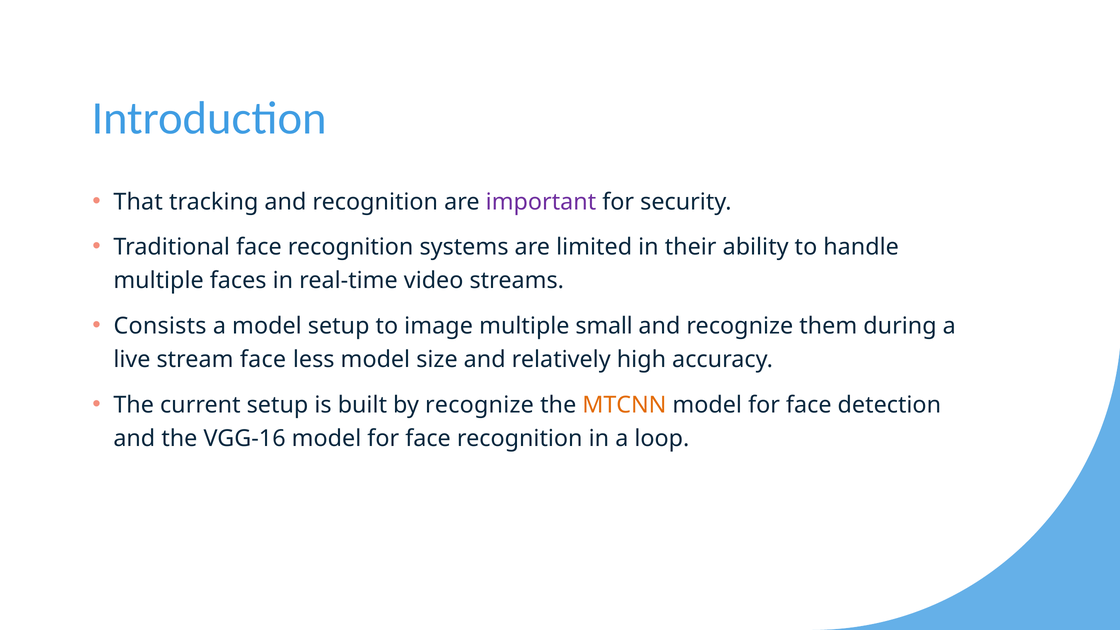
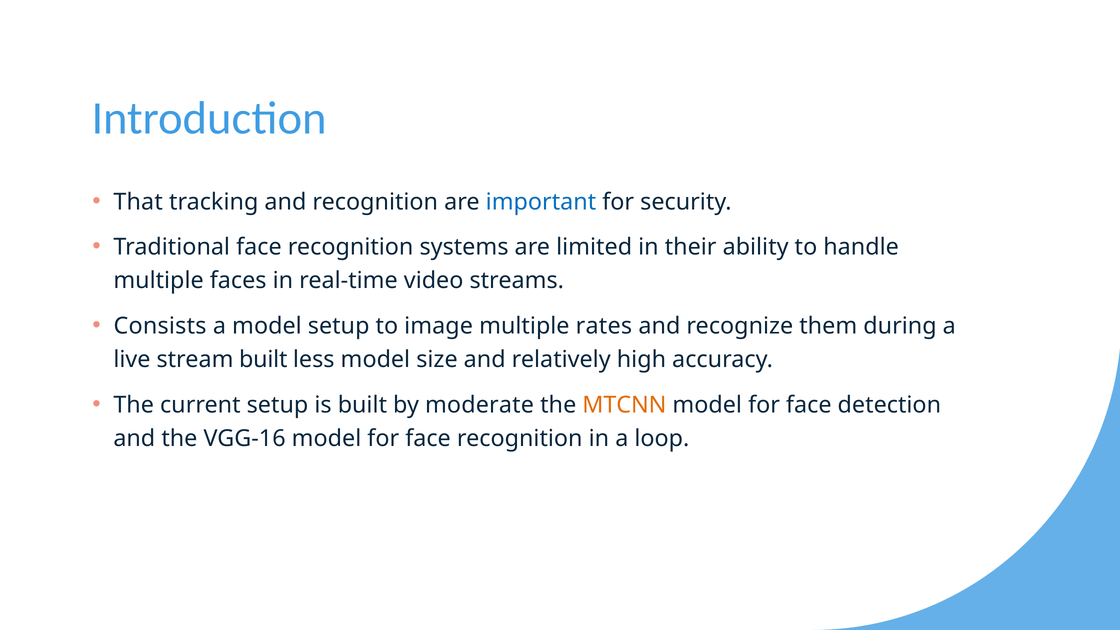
important colour: purple -> blue (541, 202)
small: small -> rates (604, 326)
stream face: face -> built (263, 360)
by recognize: recognize -> moderate (479, 405)
